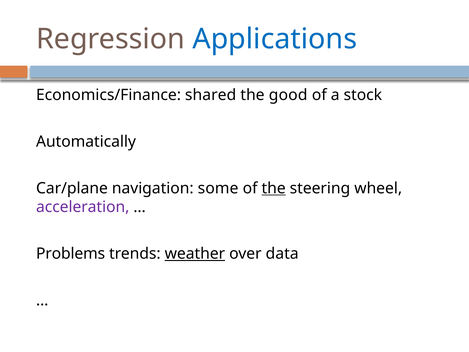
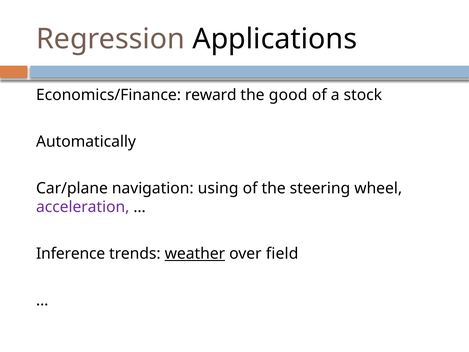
Applications colour: blue -> black (275, 39)
shared: shared -> reward (211, 95)
some: some -> using (218, 188)
the underline: present -> none (274, 188)
Problems: Problems -> Inference (71, 254)
data: data -> field (282, 254)
